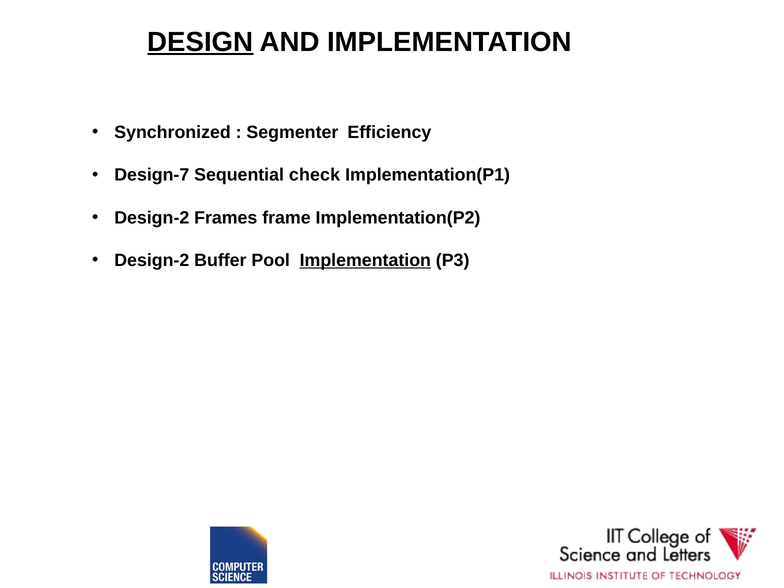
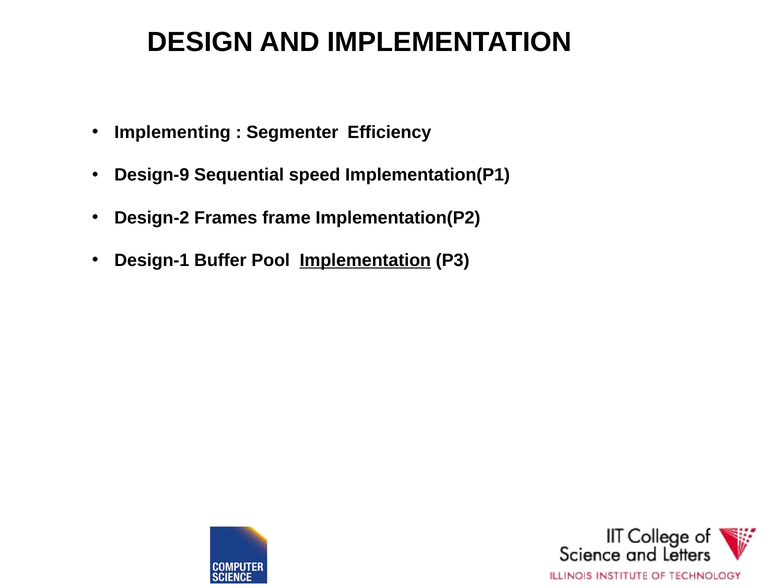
DESIGN underline: present -> none (200, 42)
Synchronized: Synchronized -> Implementing (172, 132)
Design-7: Design-7 -> Design-9 (152, 175)
check: check -> speed (315, 175)
Design-2: Design-2 -> Design-1 (152, 260)
